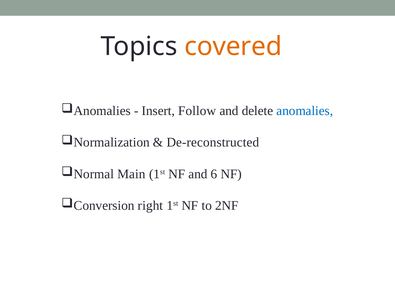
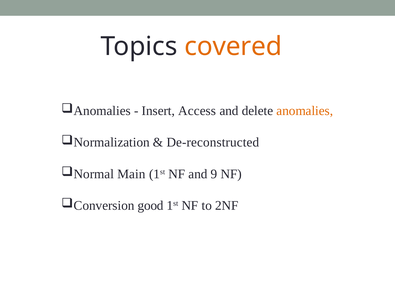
Follow: Follow -> Access (197, 111)
anomalies colour: blue -> orange (305, 111)
6: 6 -> 9 (214, 174)
right: right -> good (151, 206)
